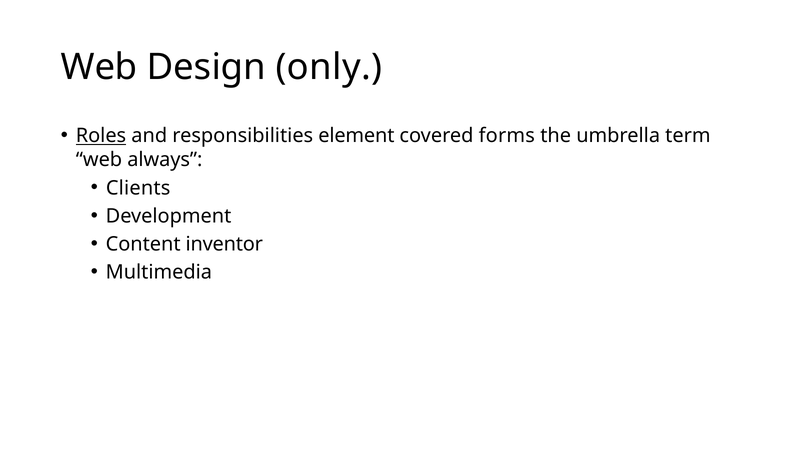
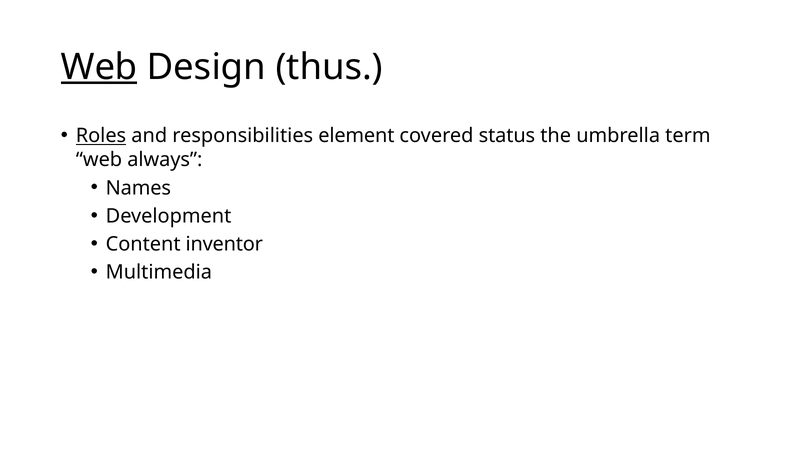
Web underline: none -> present (99, 67)
only: only -> thus (329, 67)
forms: forms -> status (507, 136)
Clients: Clients -> Names (138, 188)
